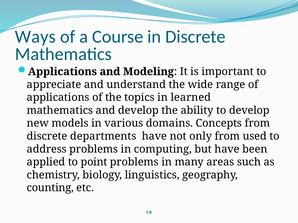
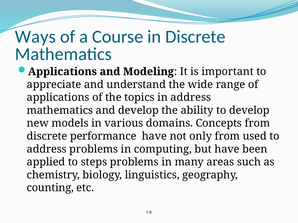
in learned: learned -> address (191, 98)
departments: departments -> performance (103, 136)
point: point -> steps (94, 162)
